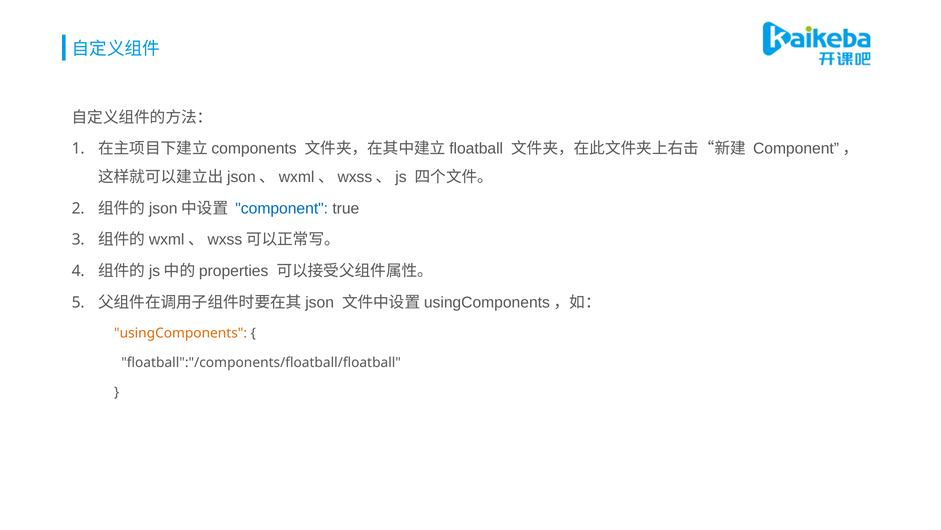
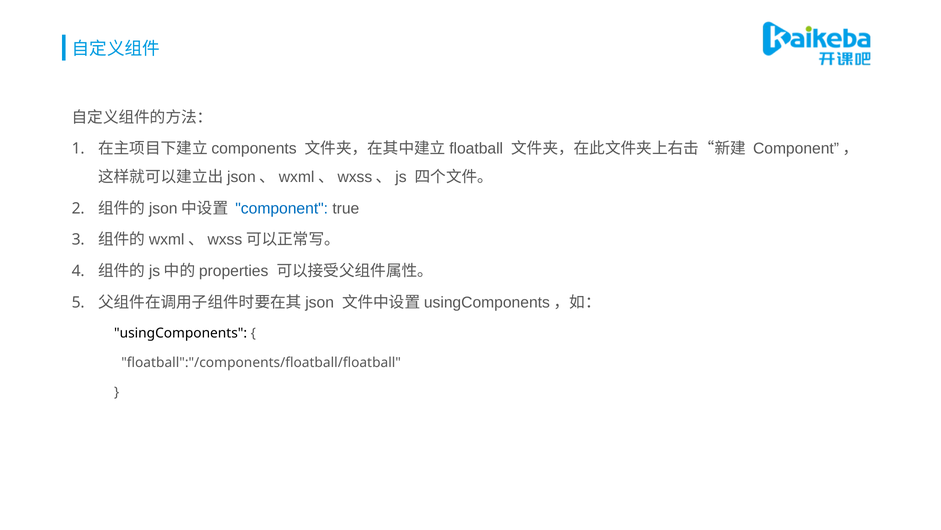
usingComponents colour: orange -> black (181, 333)
